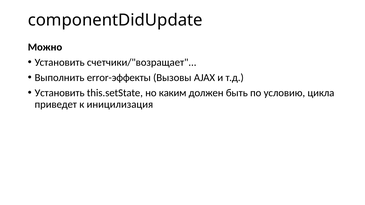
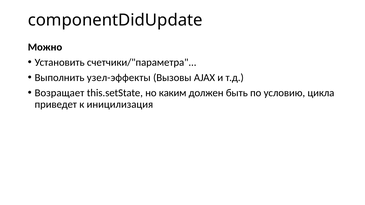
счетчики/"возращает: счетчики/"возращает -> счетчики/"параметра (142, 62)
error-эффекты: error-эффекты -> узел-эффекты (119, 78)
Установить: Установить -> Возращает (60, 93)
